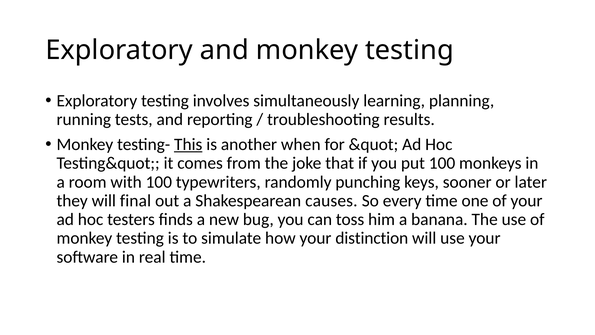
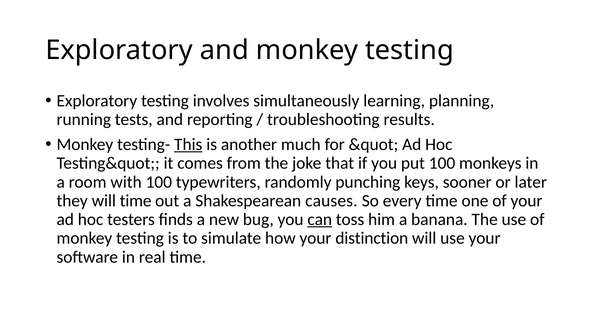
when: when -> much (301, 144)
will final: final -> time (136, 201)
can underline: none -> present (320, 219)
